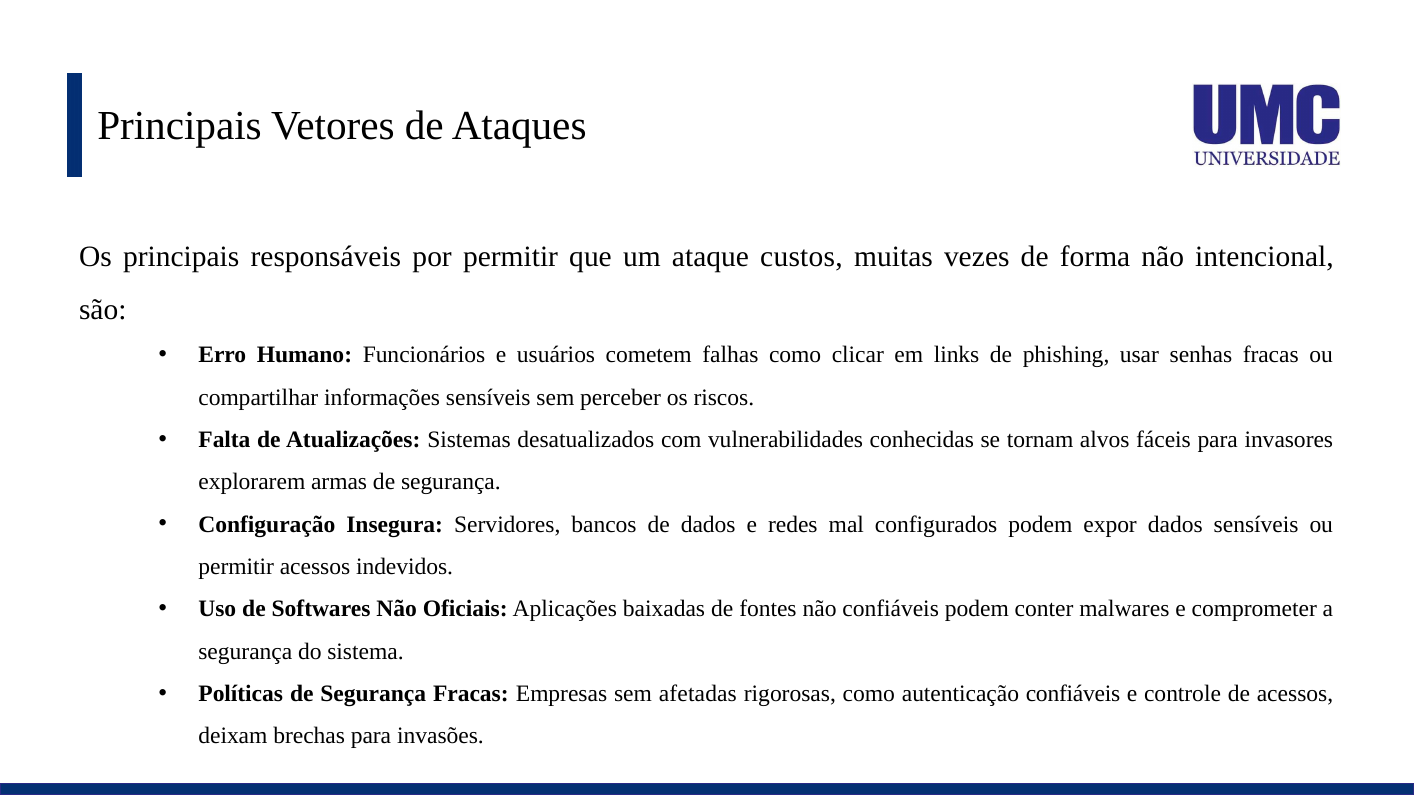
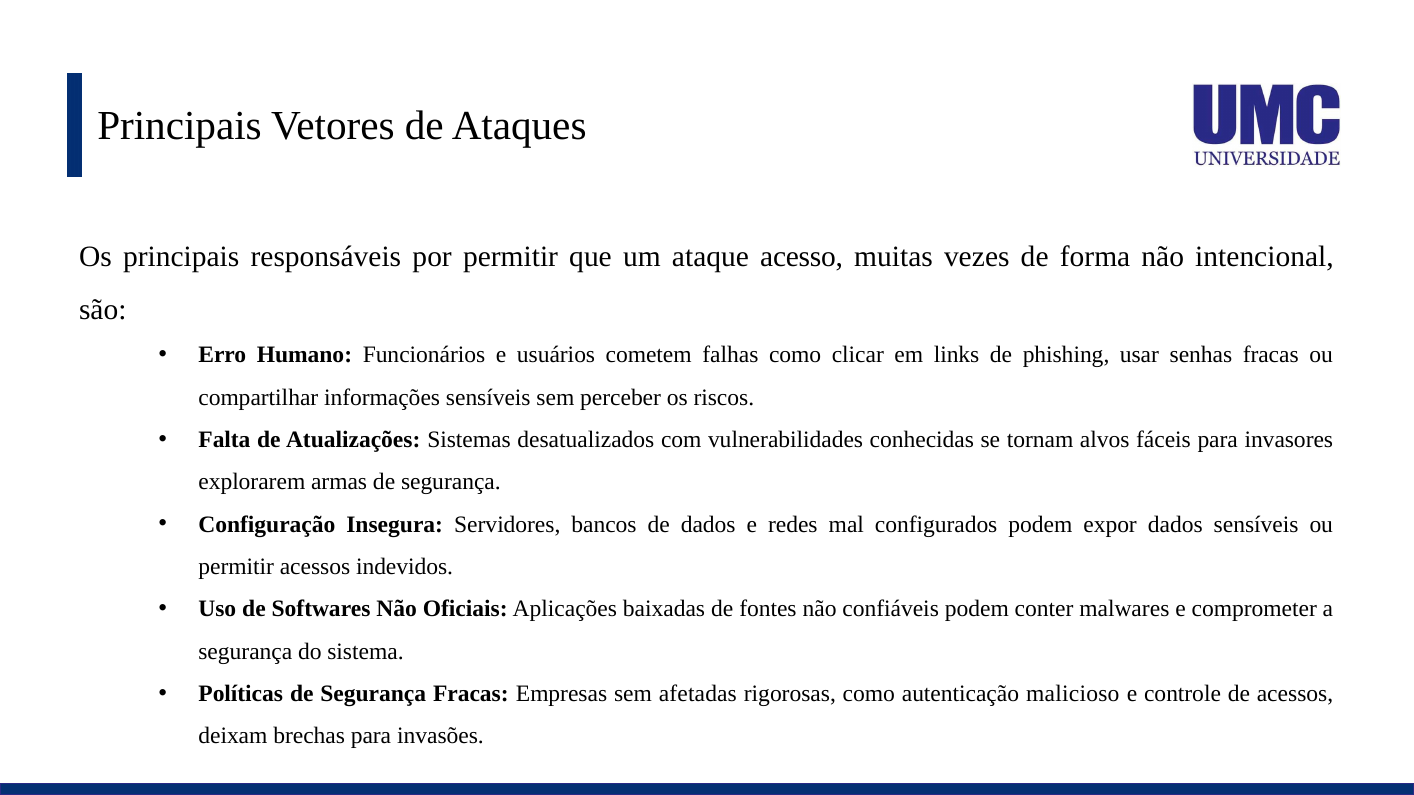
custos: custos -> acesso (802, 257)
autenticação confiáveis: confiáveis -> malicioso (1073, 694)
